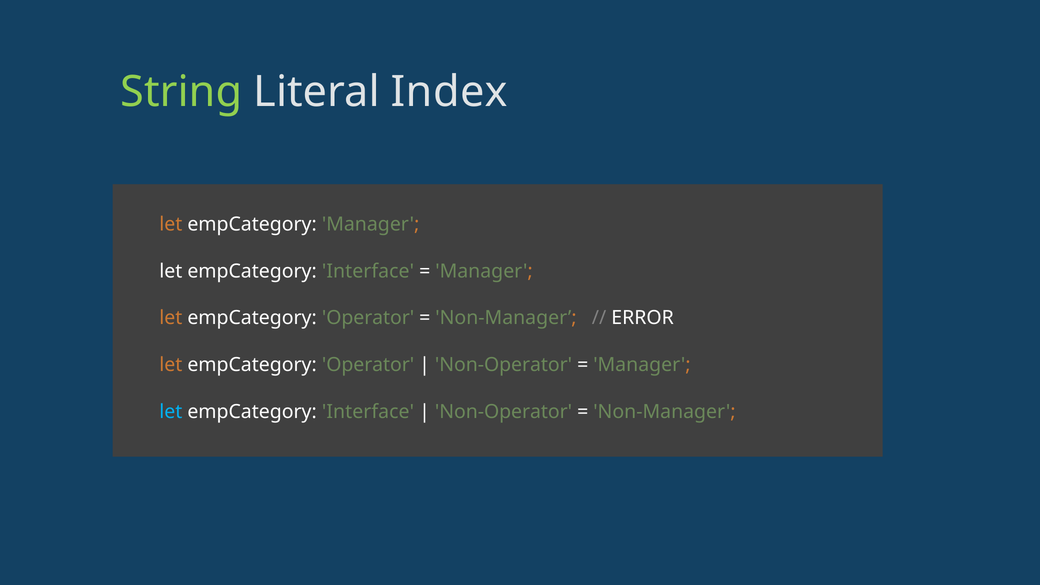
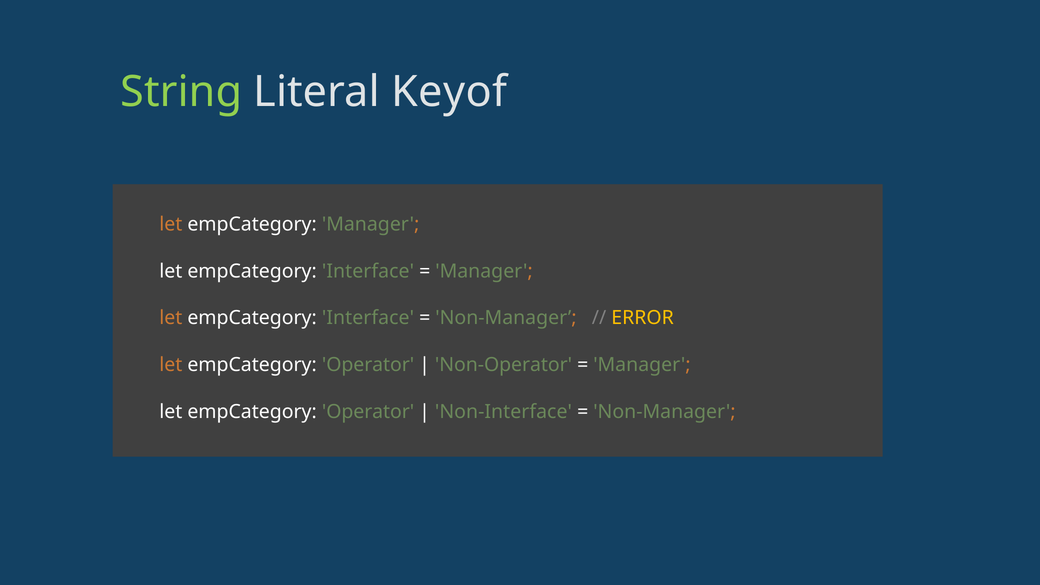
Index: Index -> Keyof (449, 92)
Operator: Operator -> Interface (368, 318)
ERROR colour: white -> yellow (643, 318)
let colour: light blue -> white (171, 412)
Interface: Interface -> Operator (368, 412)
Non-Operator: Non-Operator -> Non-Interface (503, 412)
